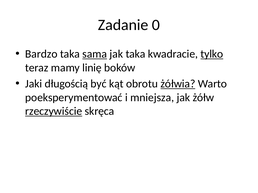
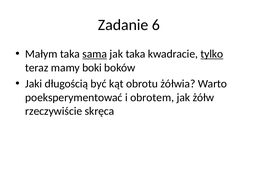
0: 0 -> 6 (156, 25)
Bardzo: Bardzo -> Małym (41, 54)
linię: linię -> boki (92, 68)
żółwia underline: present -> none (178, 84)
mniejsza: mniejsza -> obrotem (152, 98)
rzeczywiście underline: present -> none (54, 111)
